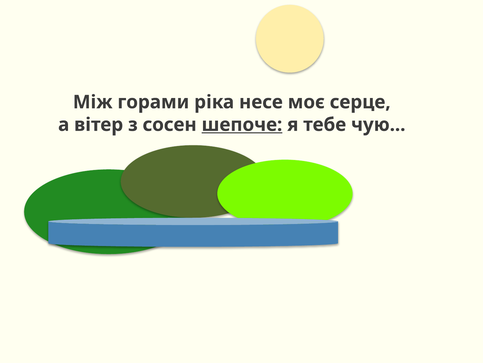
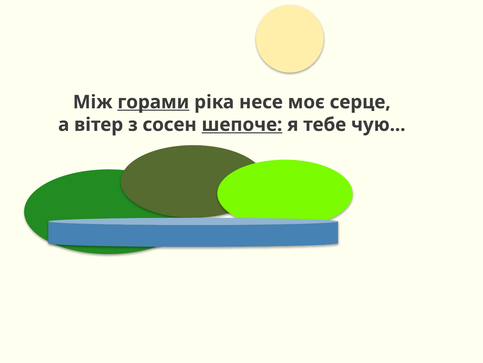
горами underline: none -> present (153, 102)
